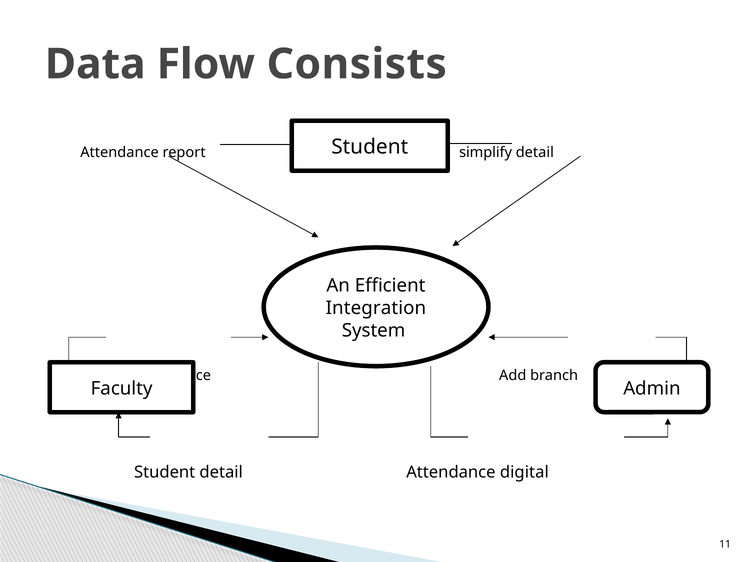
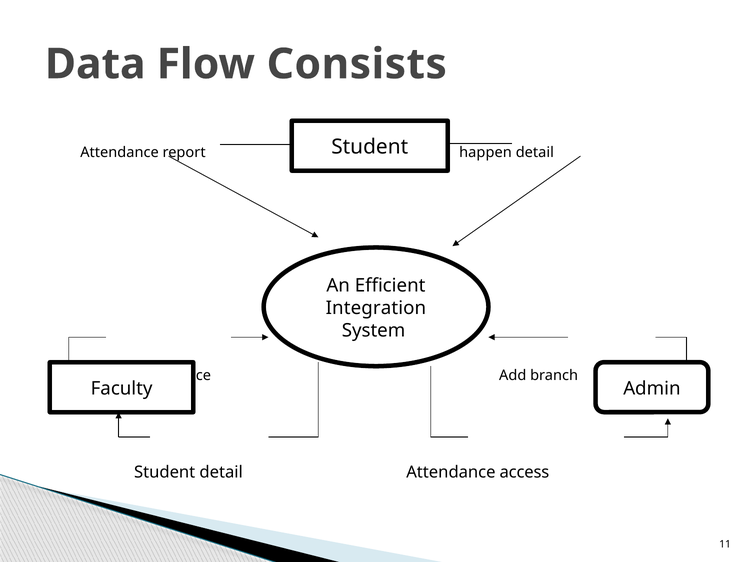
simplify: simplify -> happen (485, 152)
digital: digital -> access (524, 472)
